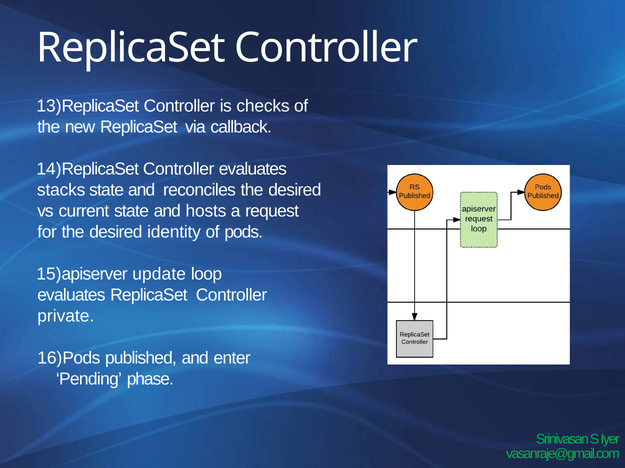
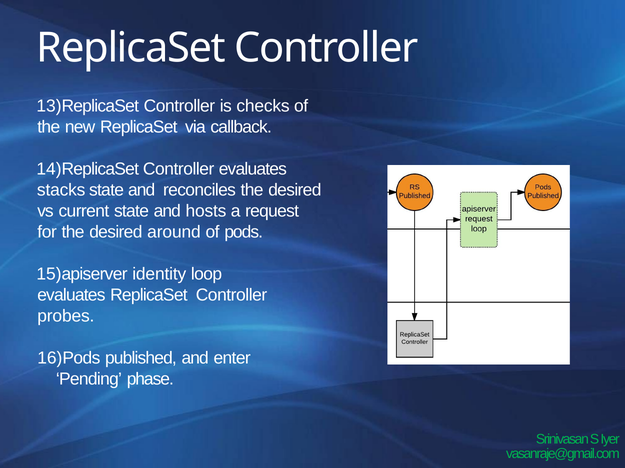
identity: identity -> around (174, 233)
update: update -> identity (159, 275)
private: private -> probes (66, 317)
